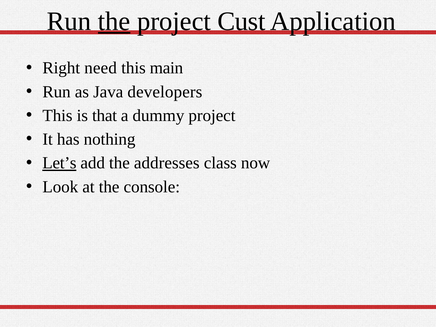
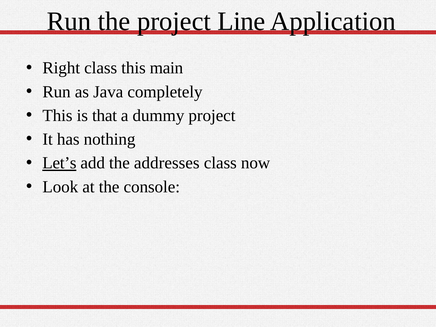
the underline: present -> none (114, 22)
Cust: Cust -> Line (241, 22)
Right need: need -> class (101, 68)
developers: developers -> completely (165, 92)
